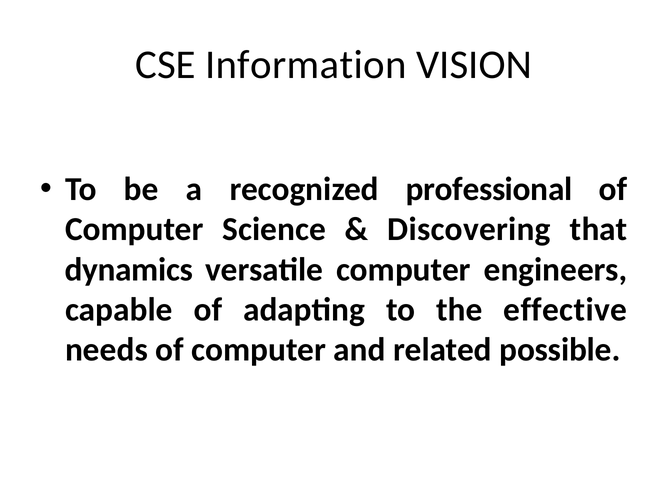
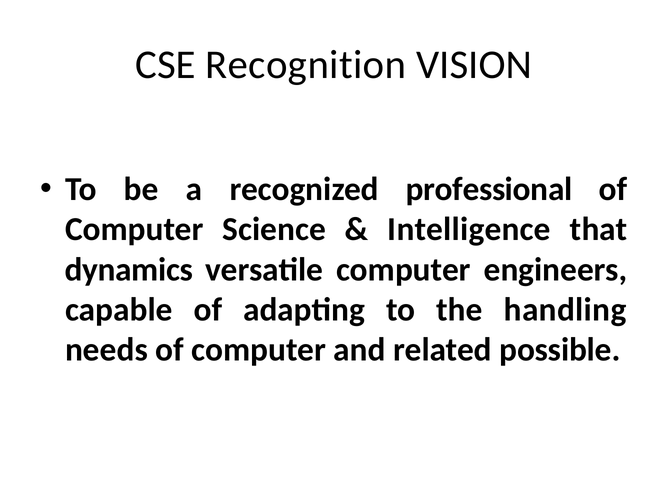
Information: Information -> Recognition (306, 65)
Discovering: Discovering -> Intelligence (469, 229)
effective: effective -> handling (565, 310)
